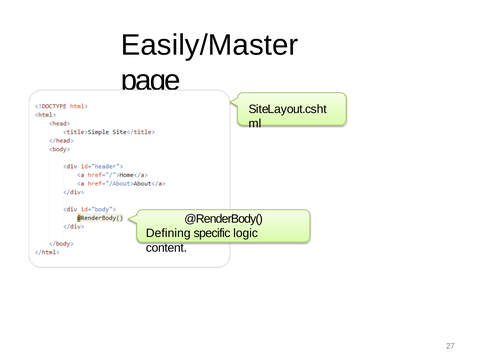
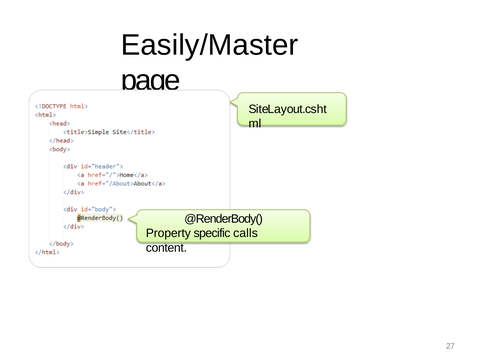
Defining: Defining -> Property (168, 233)
logic: logic -> calls (245, 233)
